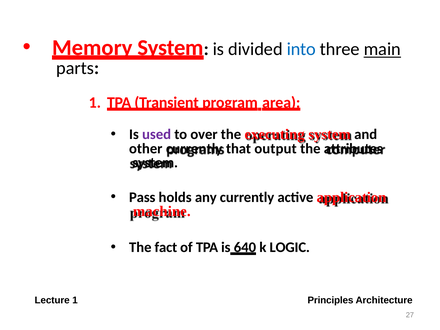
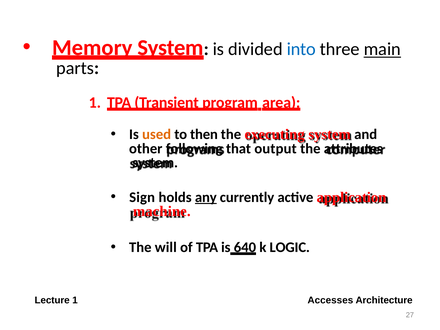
used colour: purple -> orange (157, 134)
over: over -> then (204, 134)
other currently: currently -> following (194, 149)
Pass: Pass -> Sign (142, 197)
any underline: none -> present (206, 197)
fact: fact -> will (166, 247)
Principles: Principles -> Accesses (330, 300)
